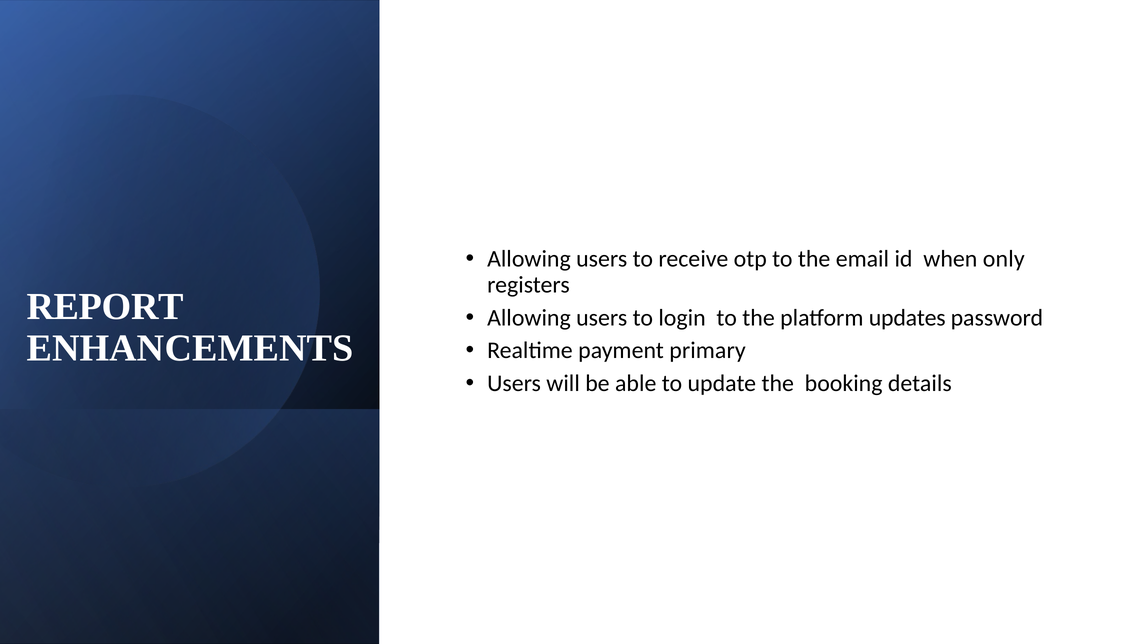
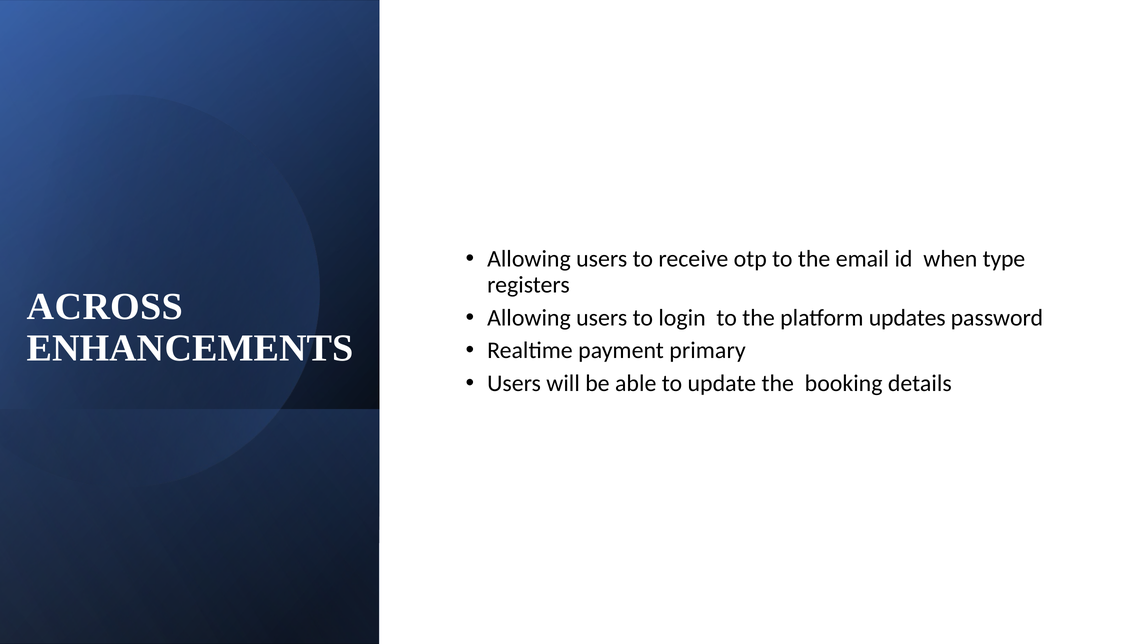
only: only -> type (1004, 259)
REPORT: REPORT -> ACROSS (105, 307)
